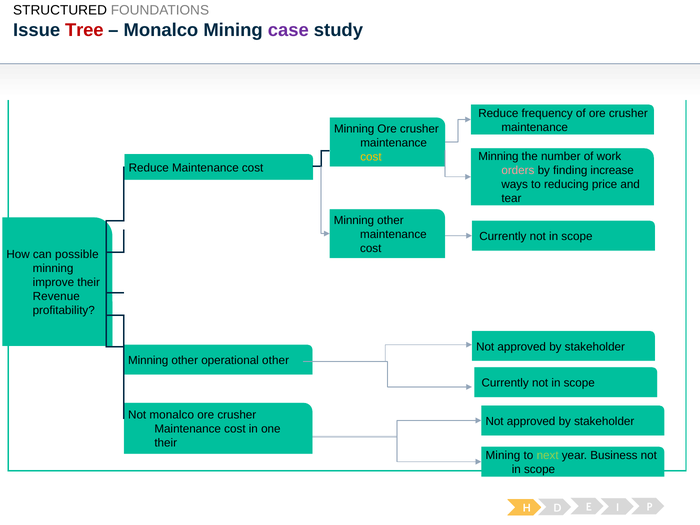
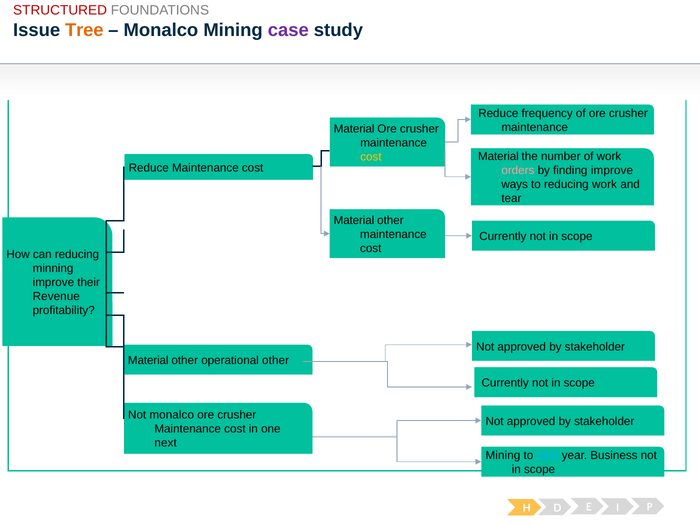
STRUCTURED colour: black -> red (60, 10)
Tree colour: red -> orange (84, 30)
Minning: Minning -> Material (354, 129)
Minning: Minning -> Material (498, 157)
finding increase: increase -> improve (612, 171)
reducing price: price -> work (605, 185)
Minning: Minning -> Material (354, 220)
can possible: possible -> reducing (77, 254)
Minning: Minning -> Material (148, 360)
their: their -> next (166, 443)
next colour: light green -> light blue (548, 456)
